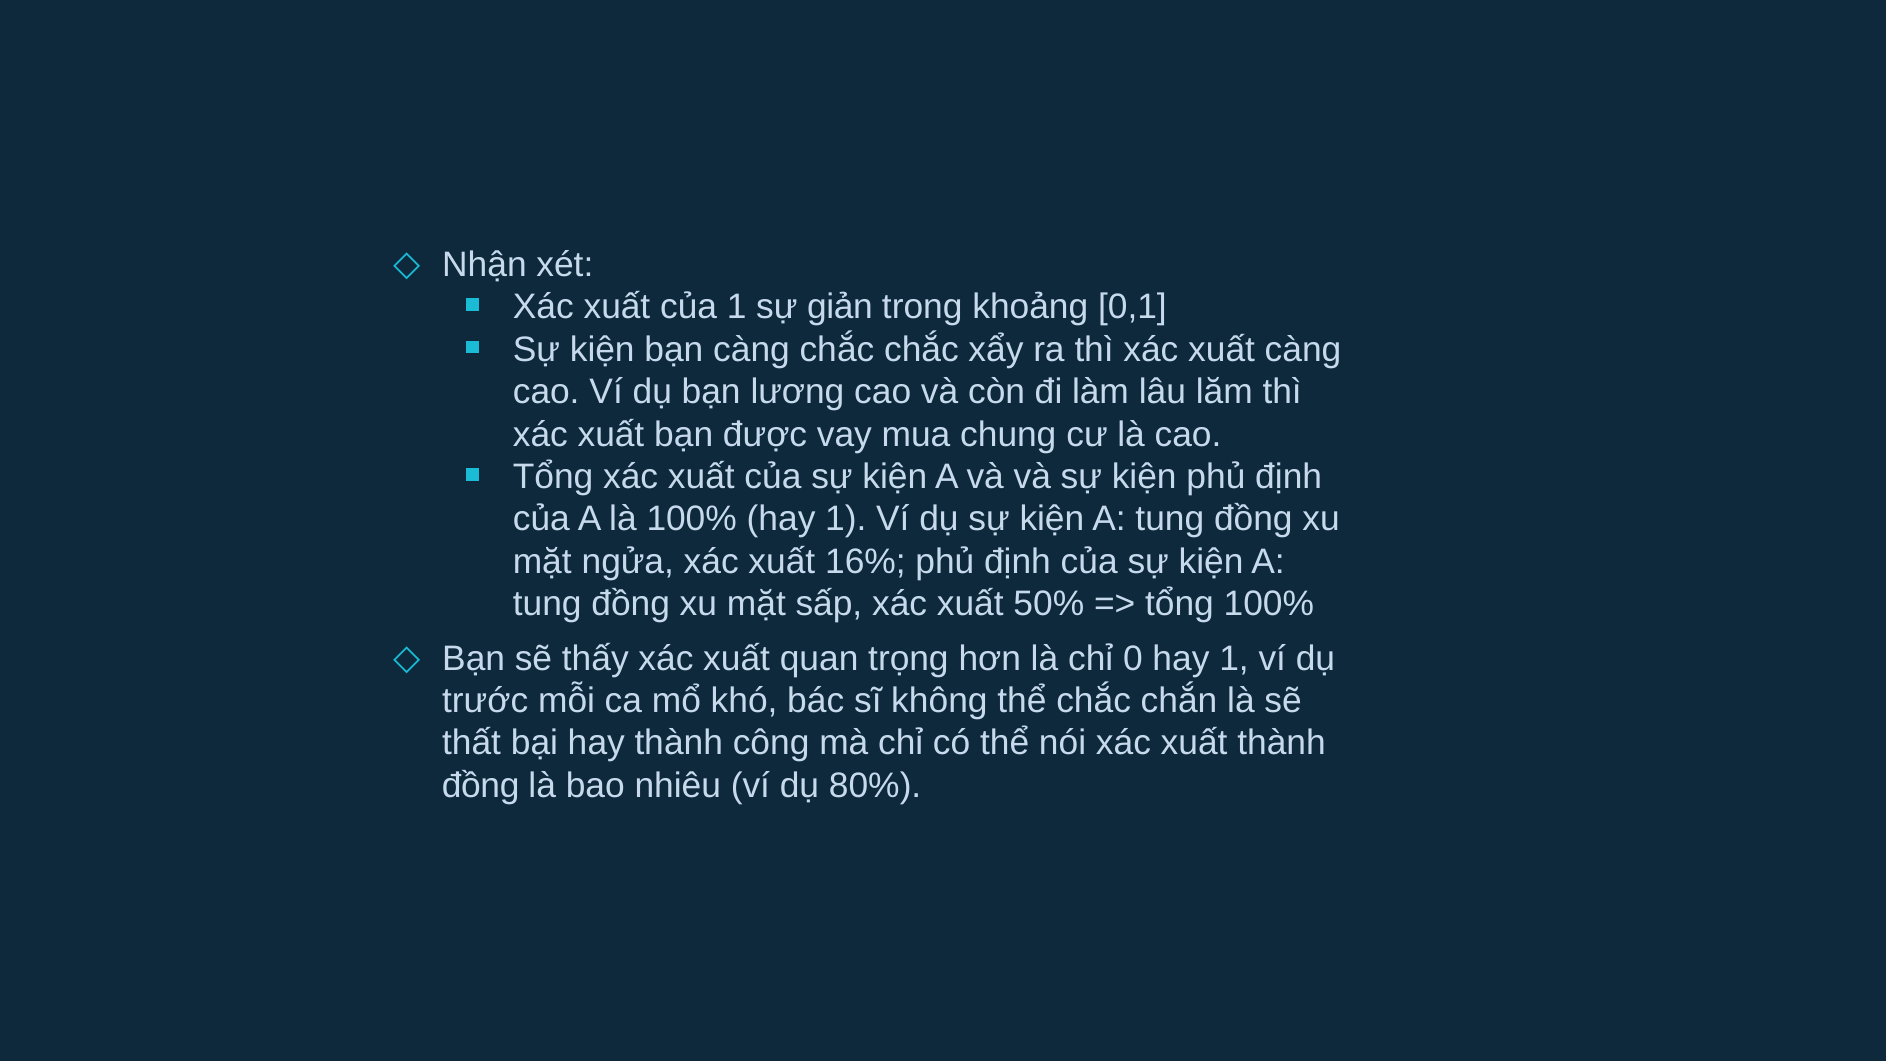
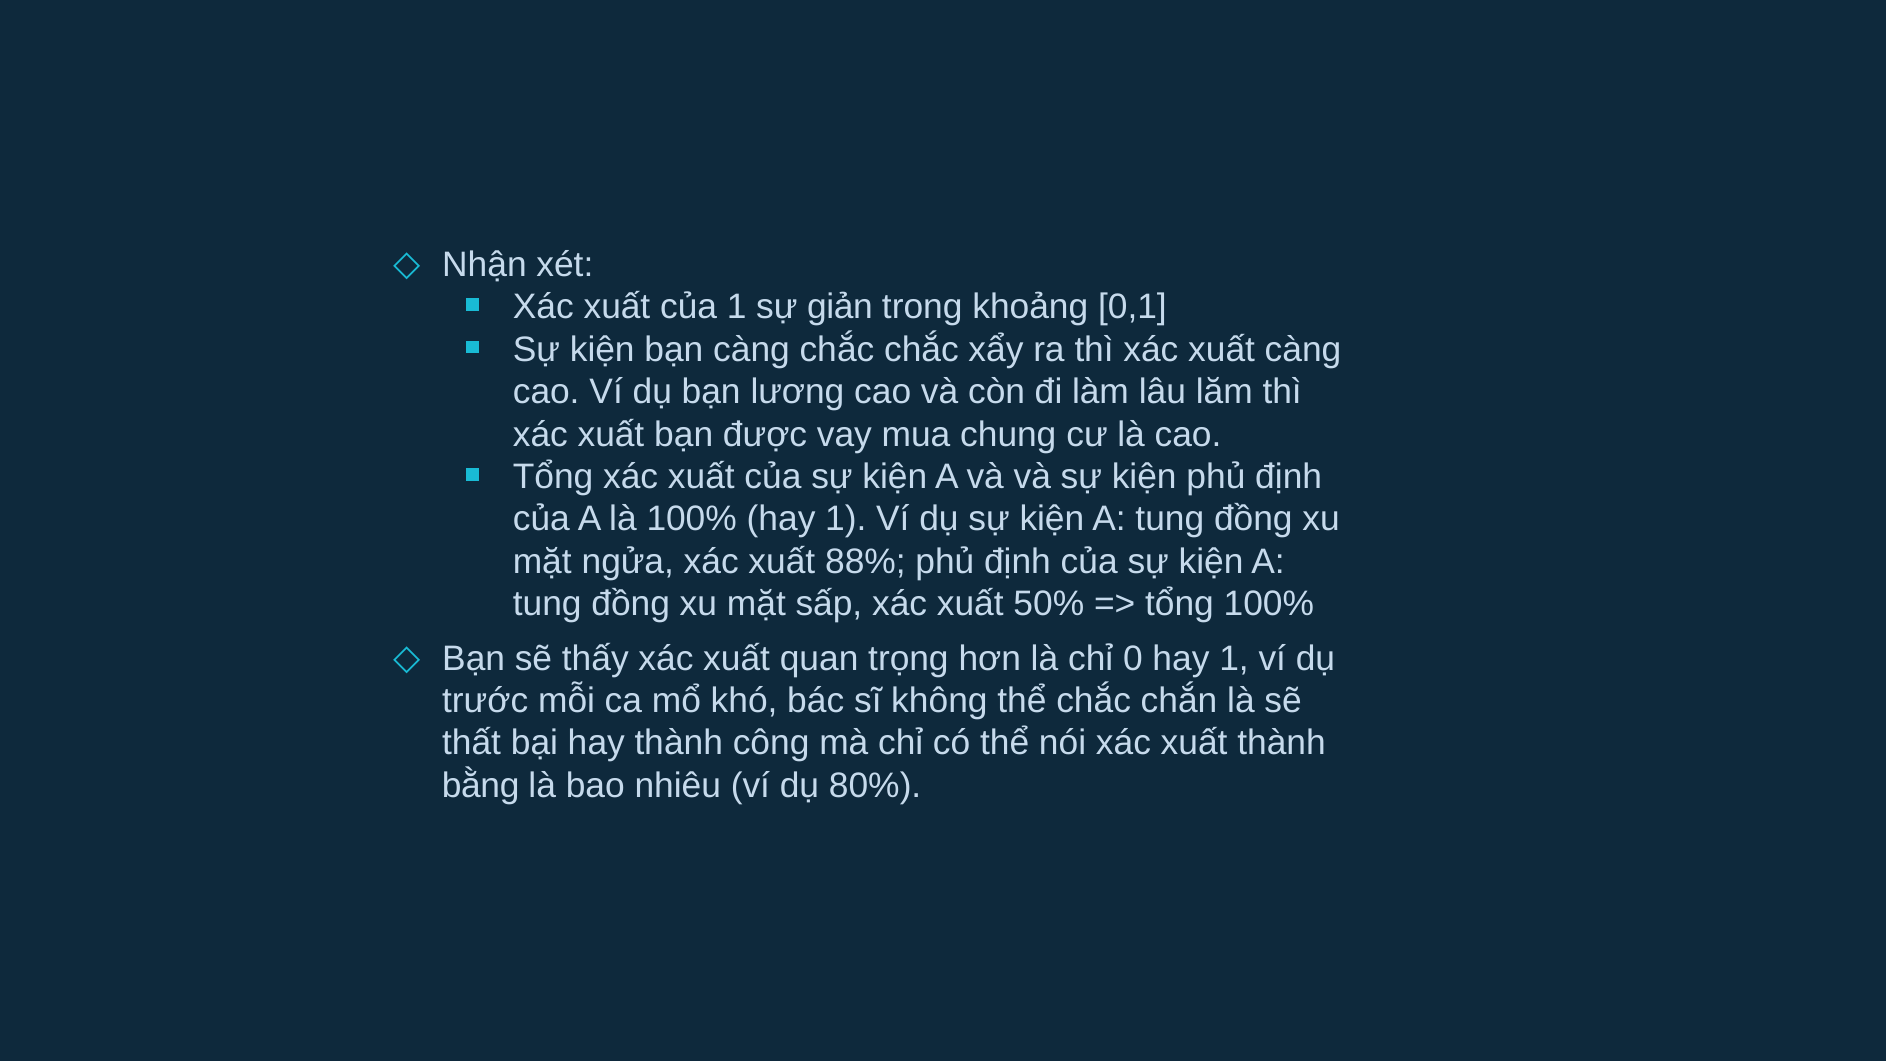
16%: 16% -> 88% (865, 562)
đồng: đồng -> bằng (481, 786)
